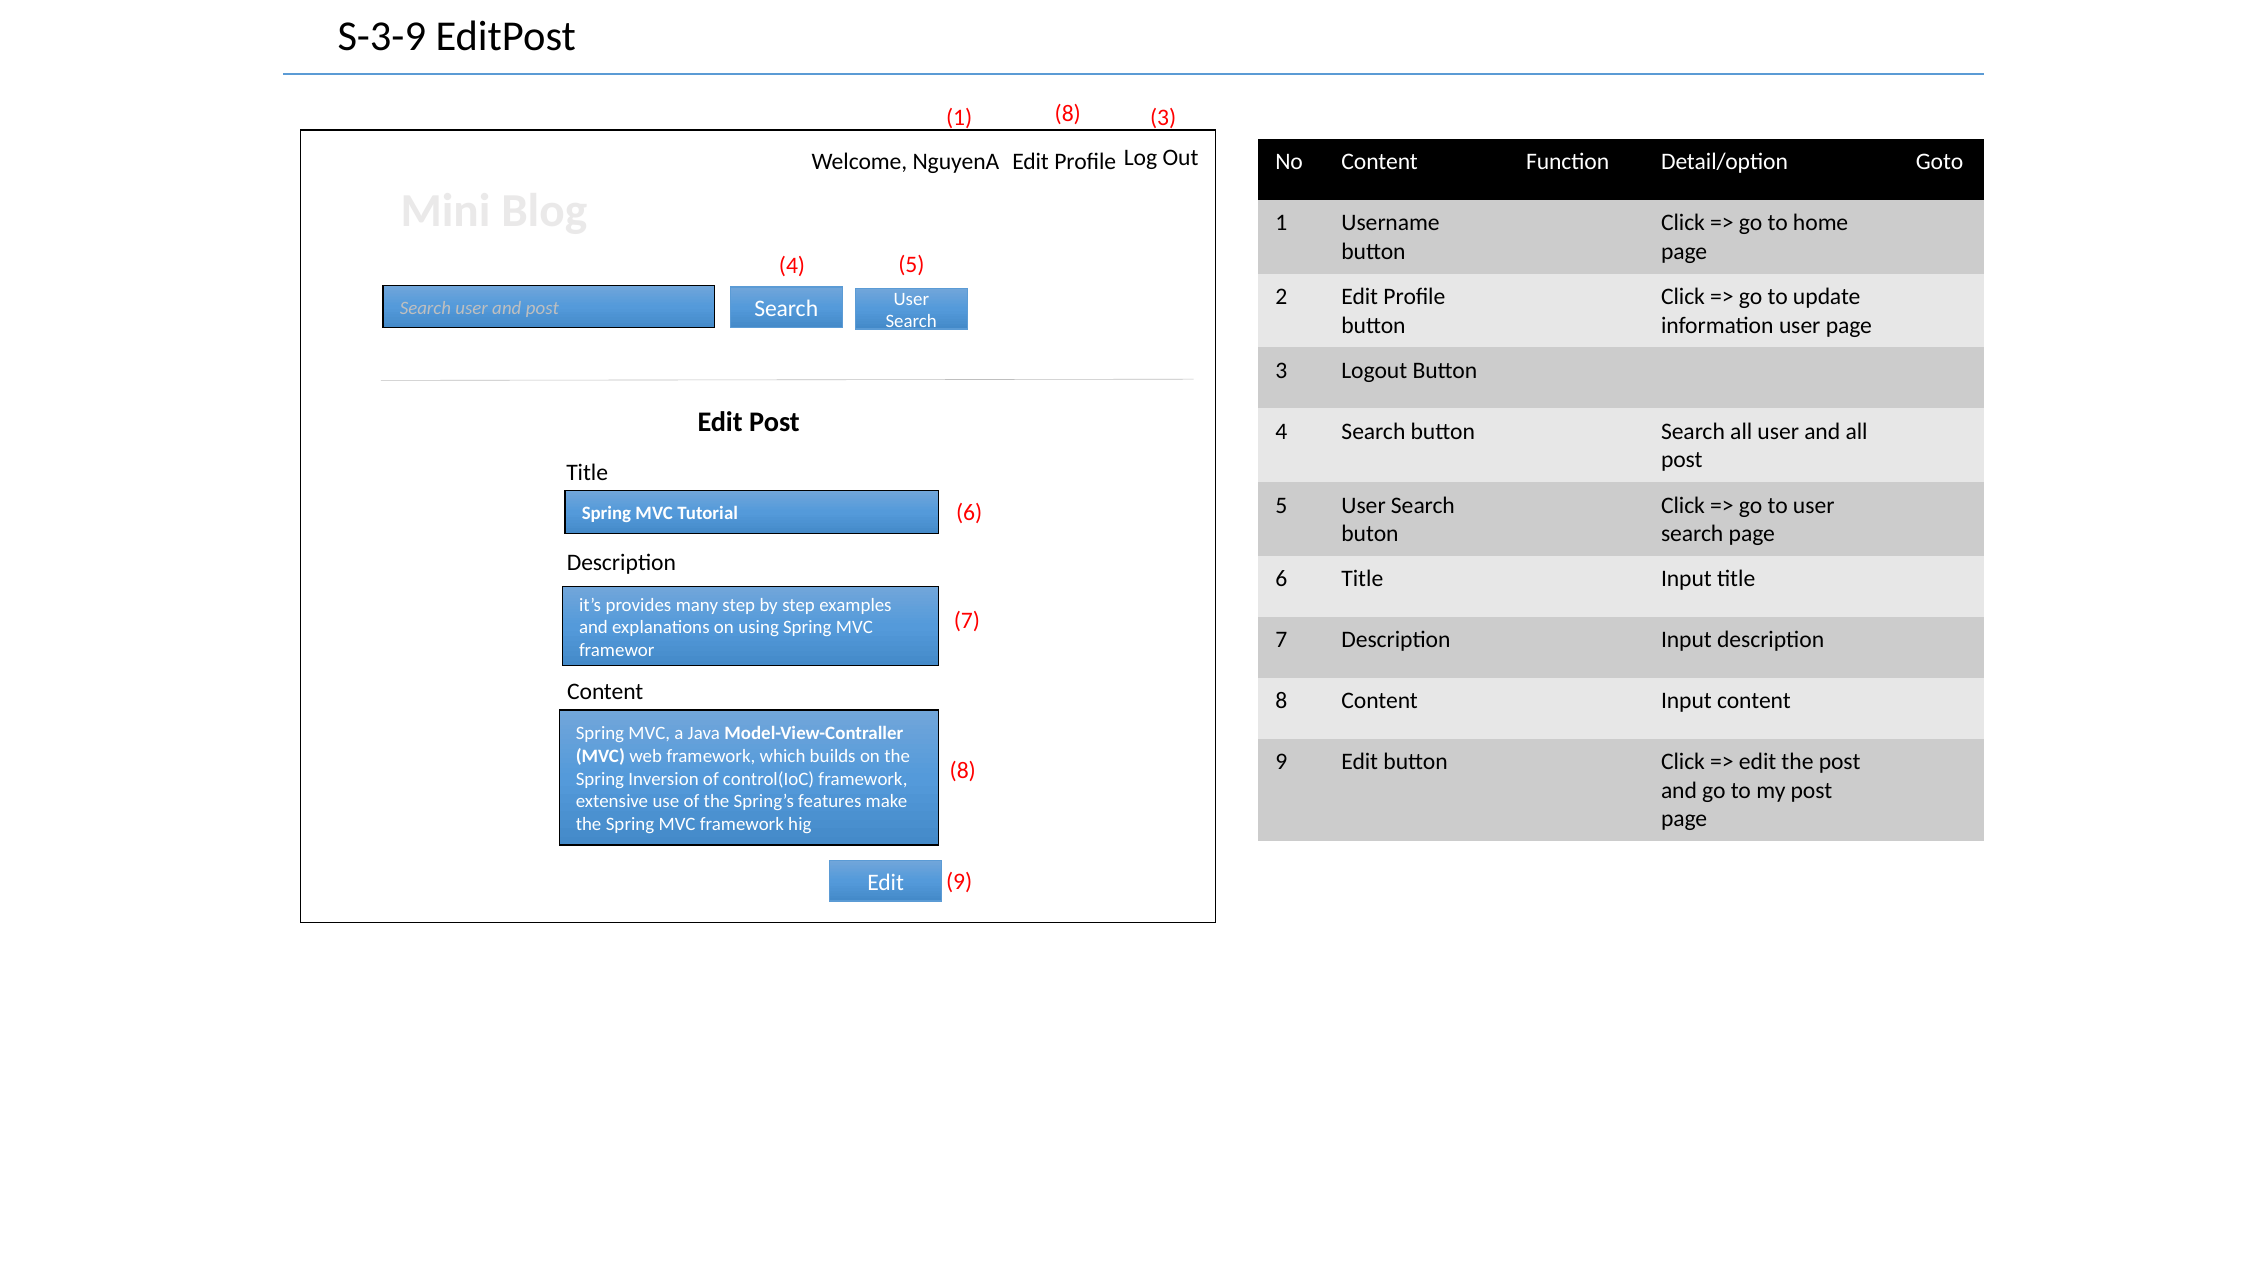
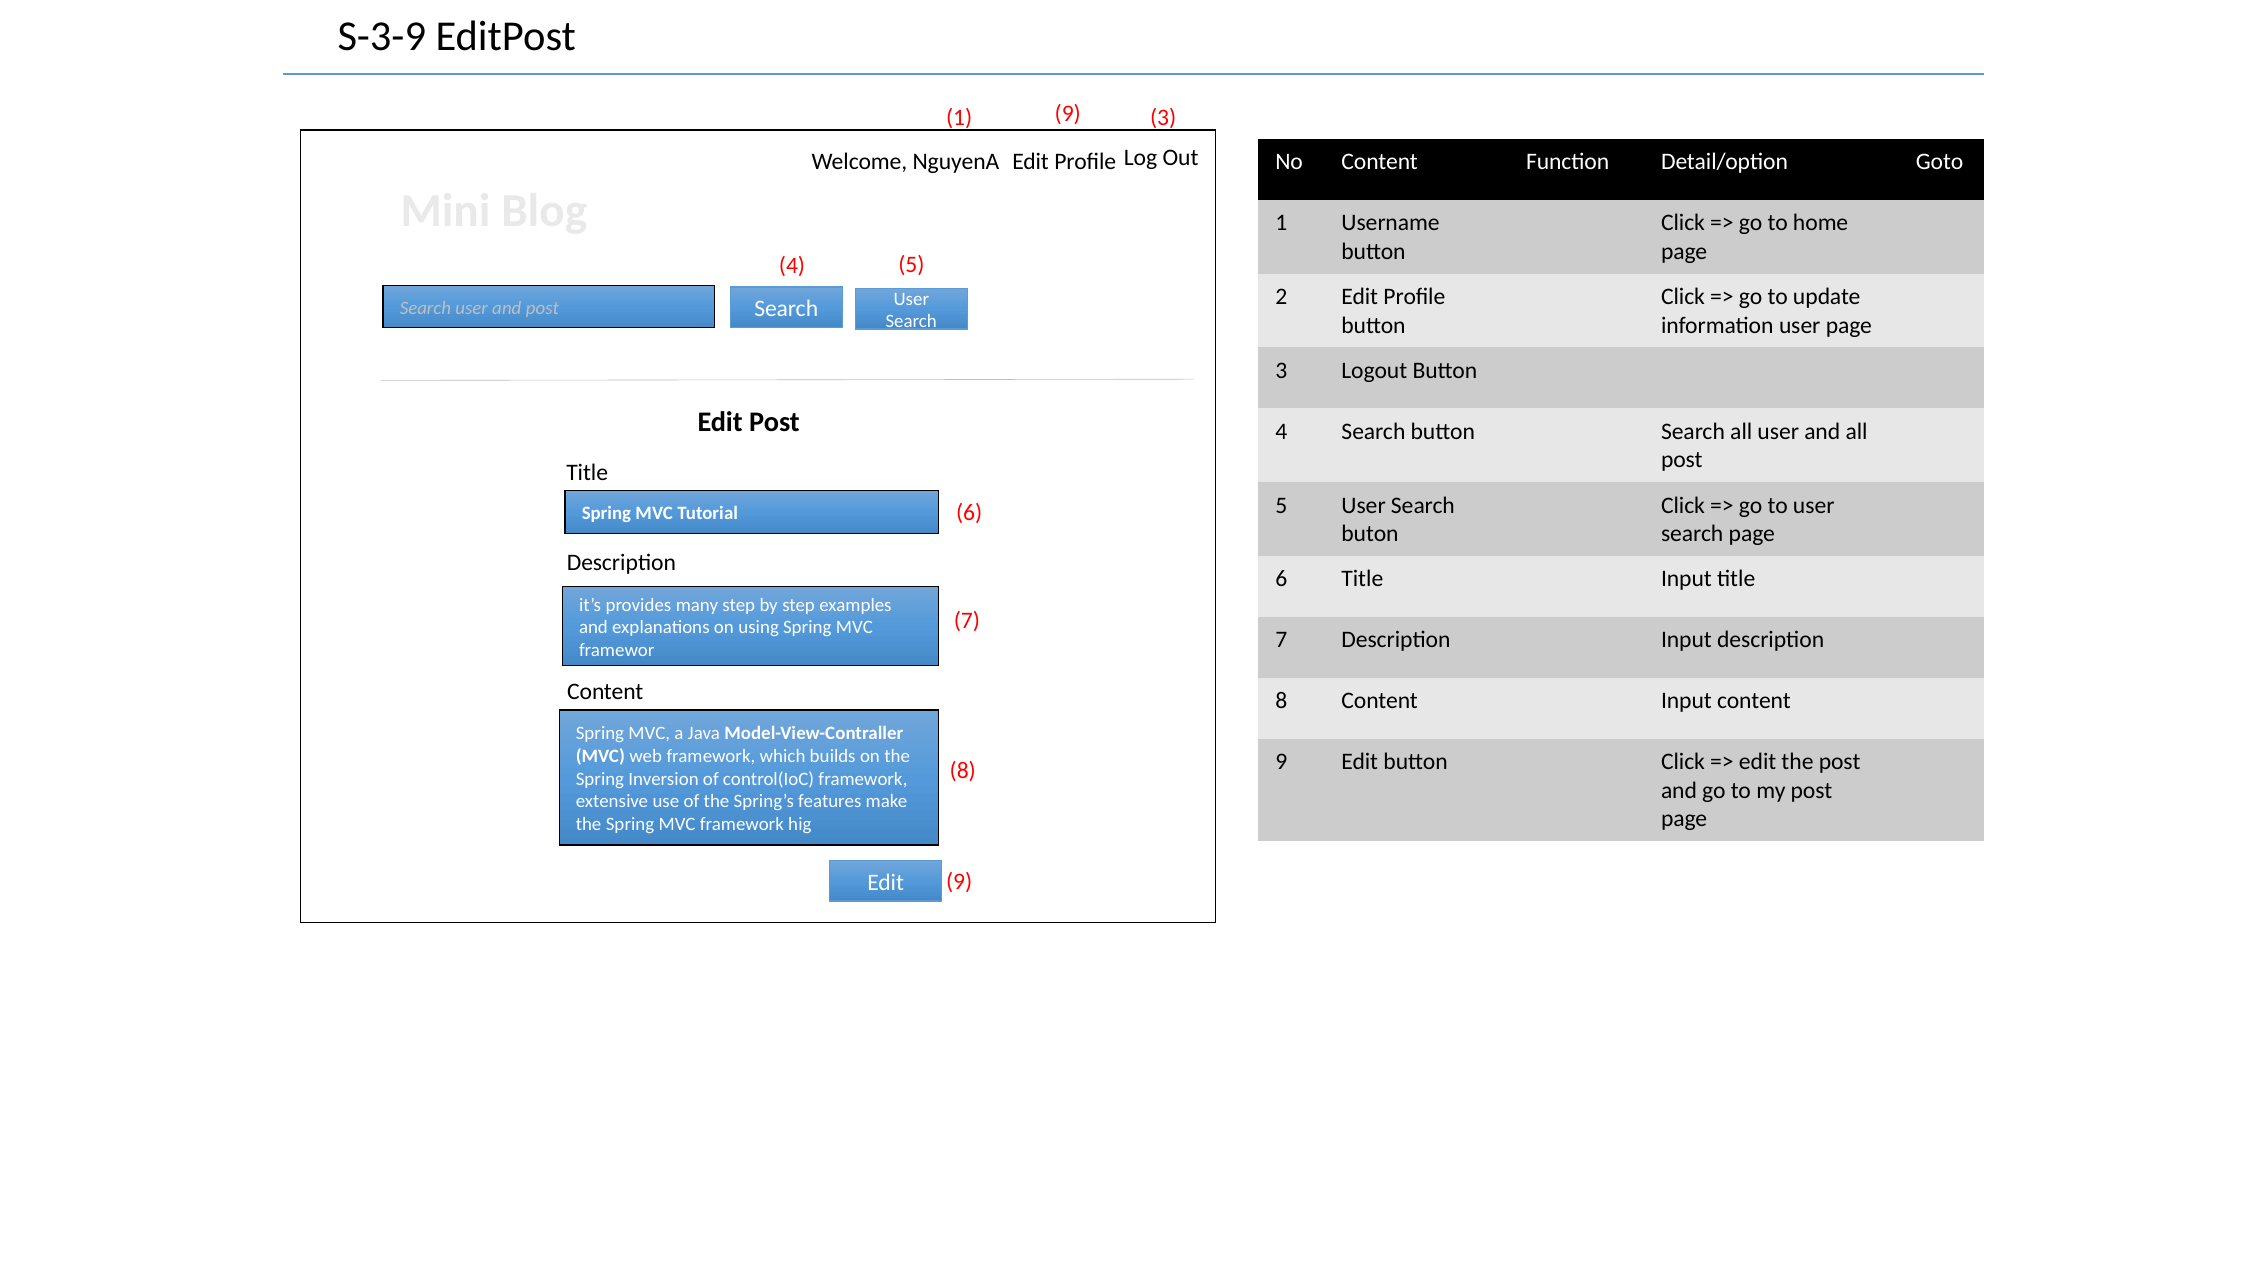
1 8: 8 -> 9 (1068, 113)
